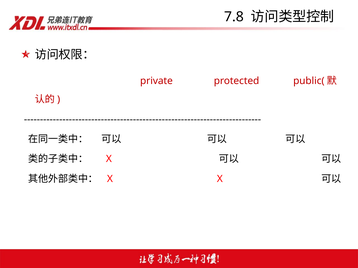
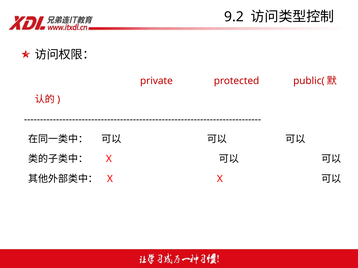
7.8: 7.8 -> 9.2 (234, 17)
